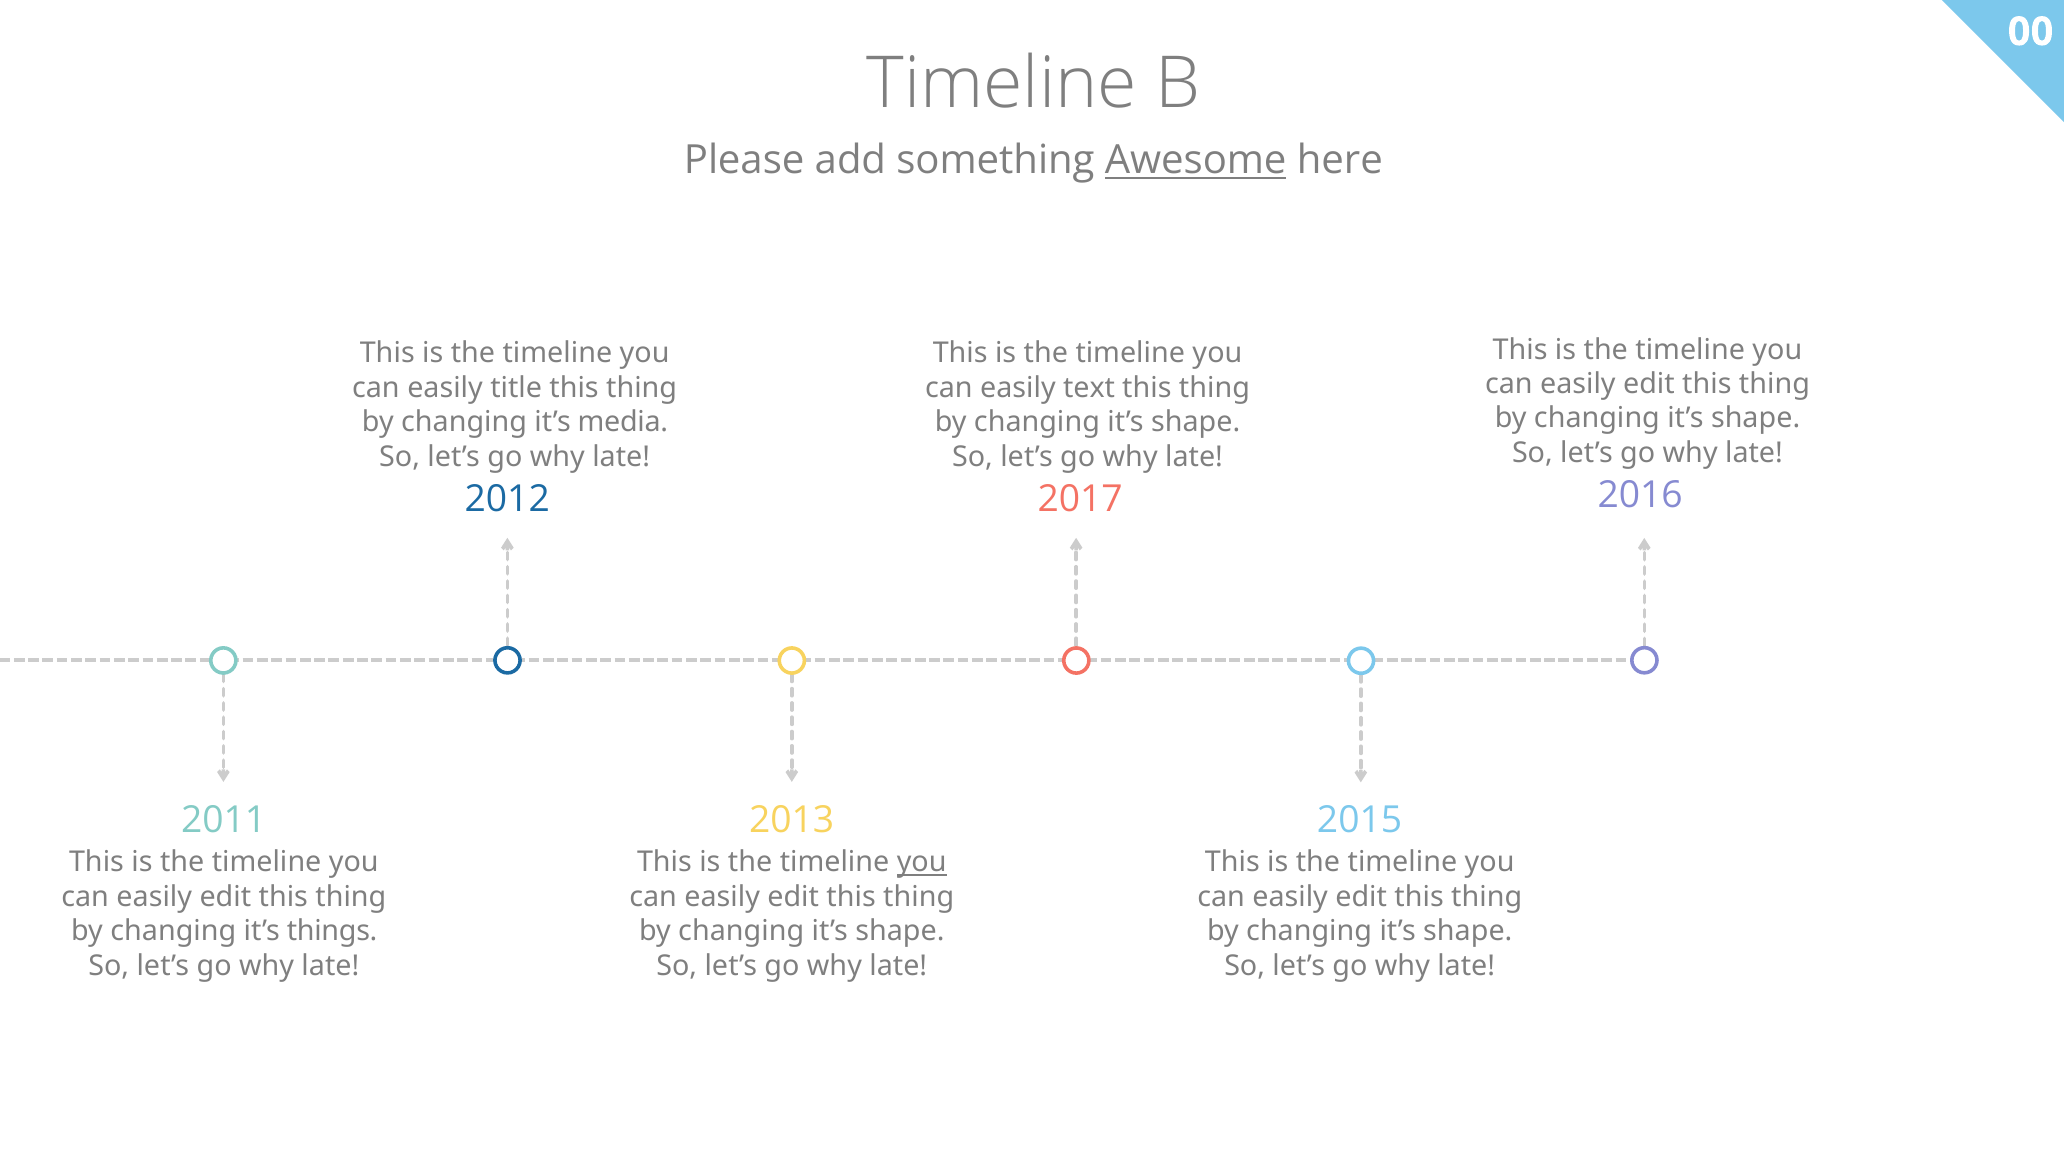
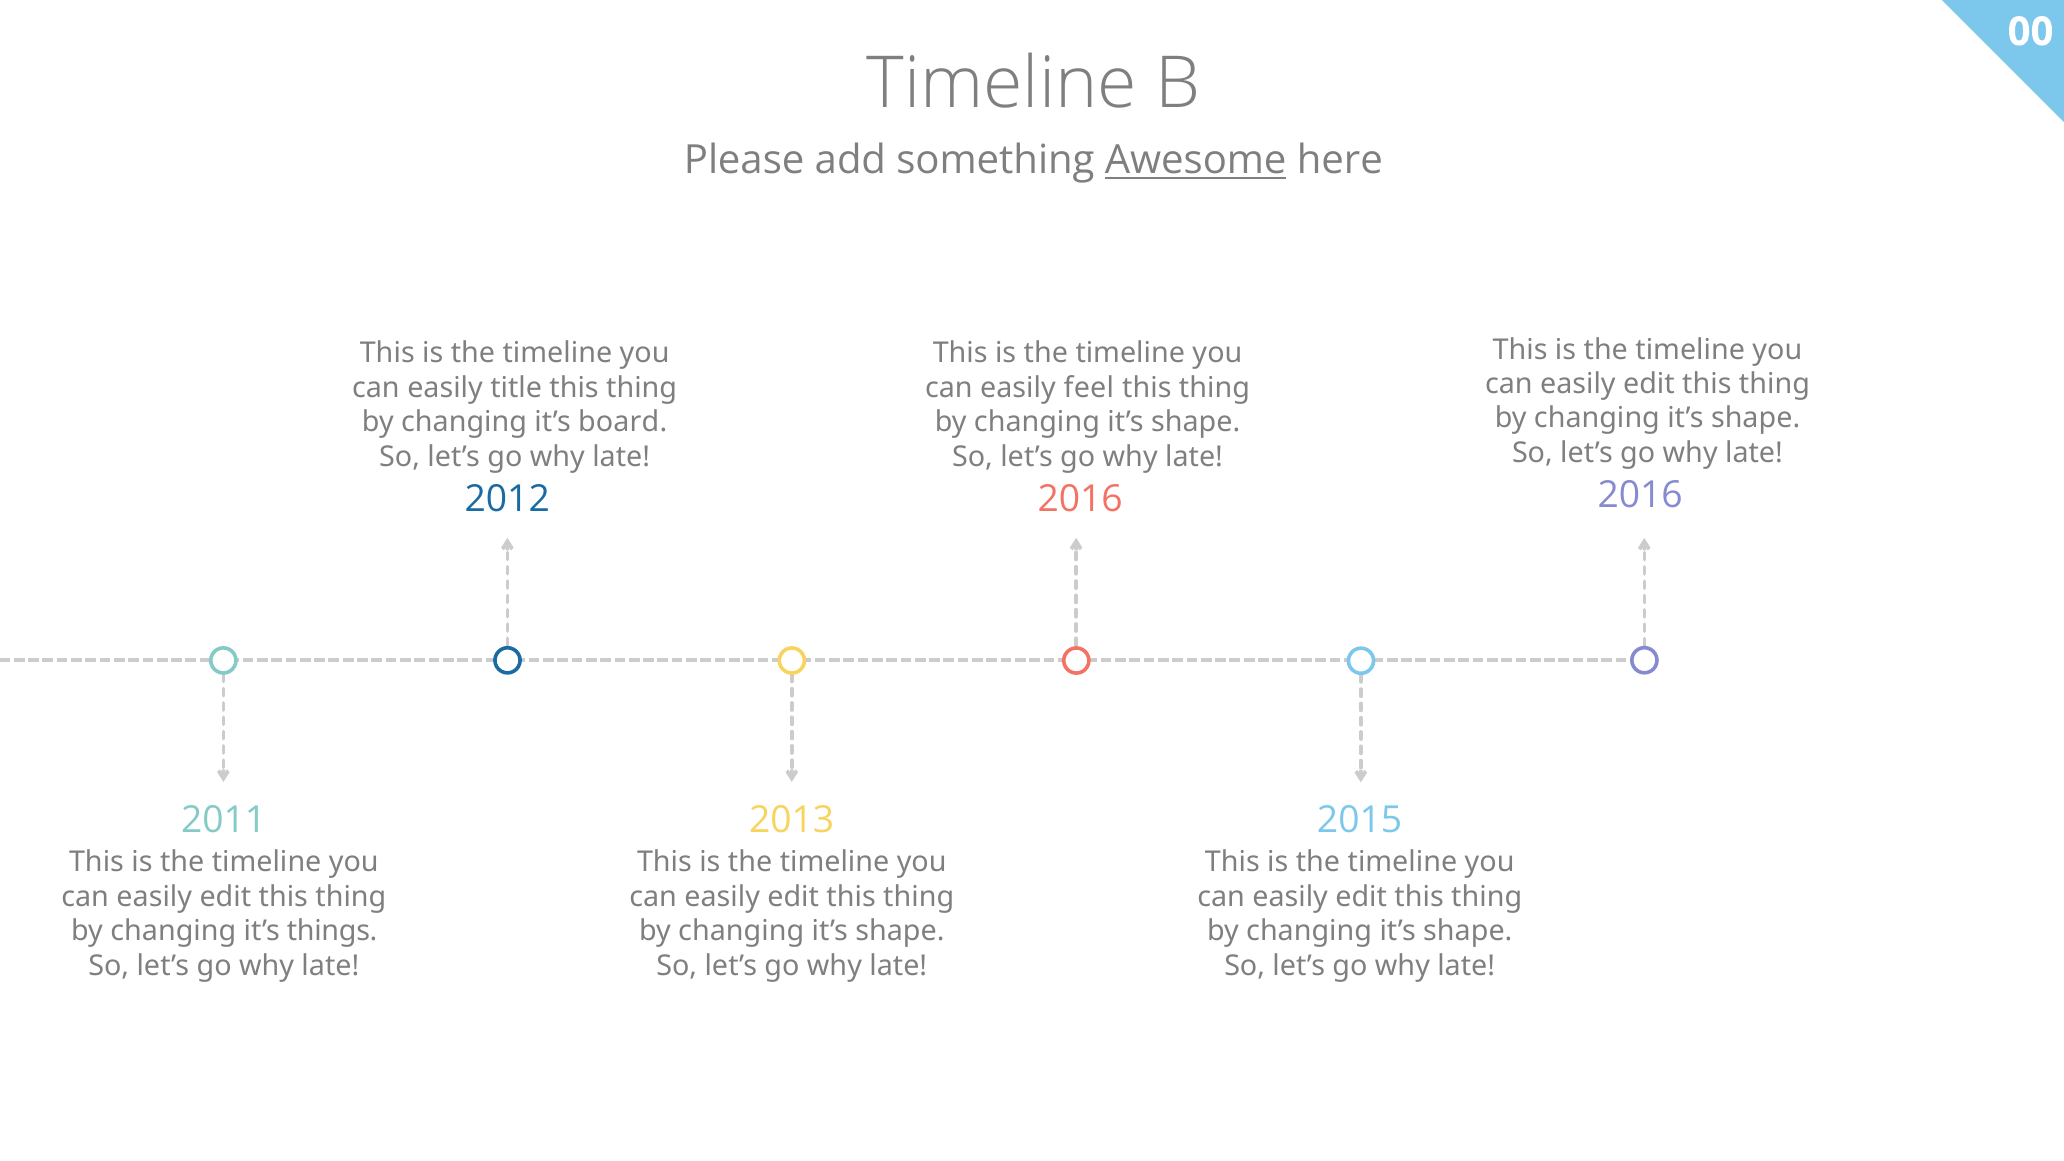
text: text -> feel (1089, 388)
media: media -> board (623, 422)
2017: 2017 -> 2016 (1080, 499)
you underline: present -> none (922, 862)
